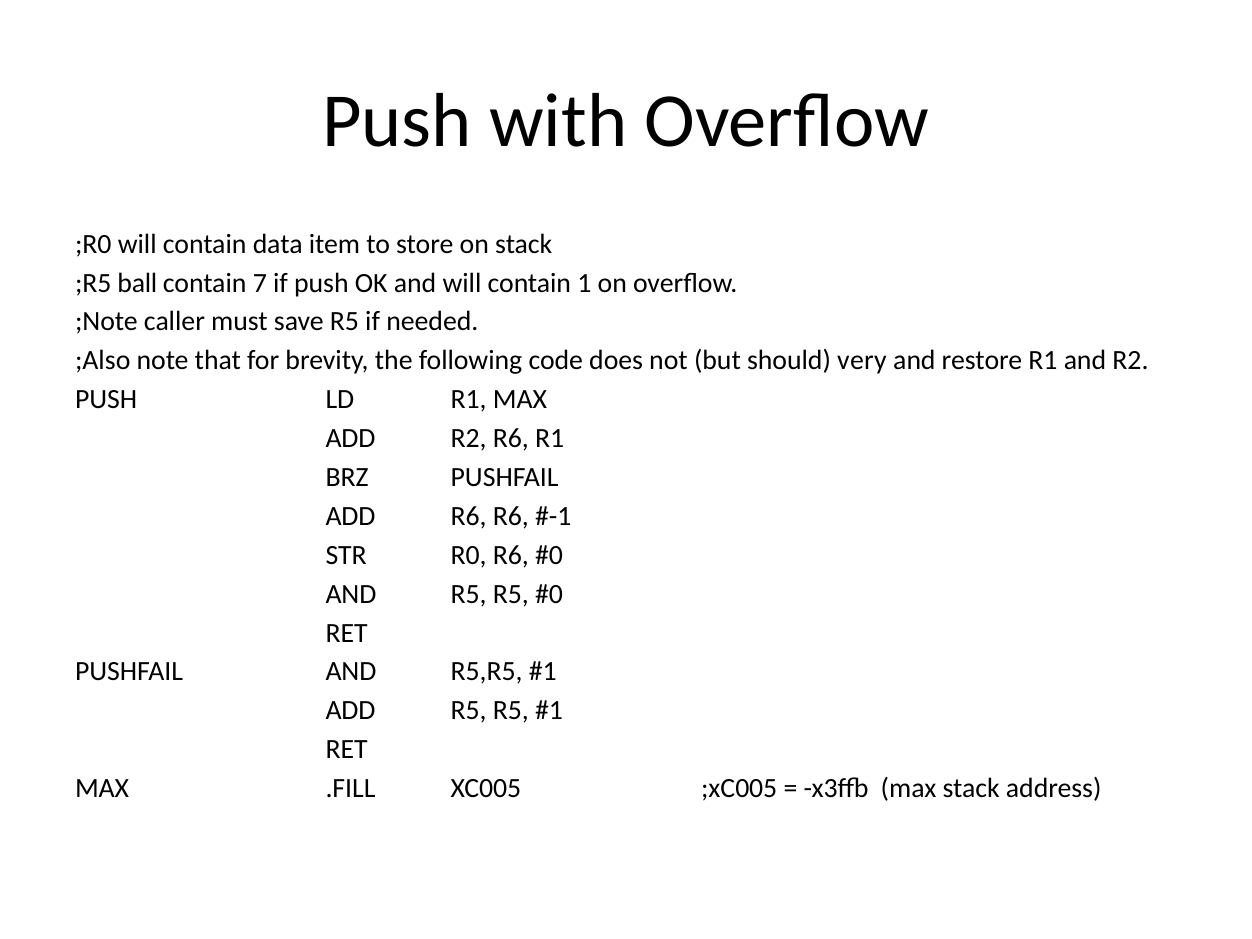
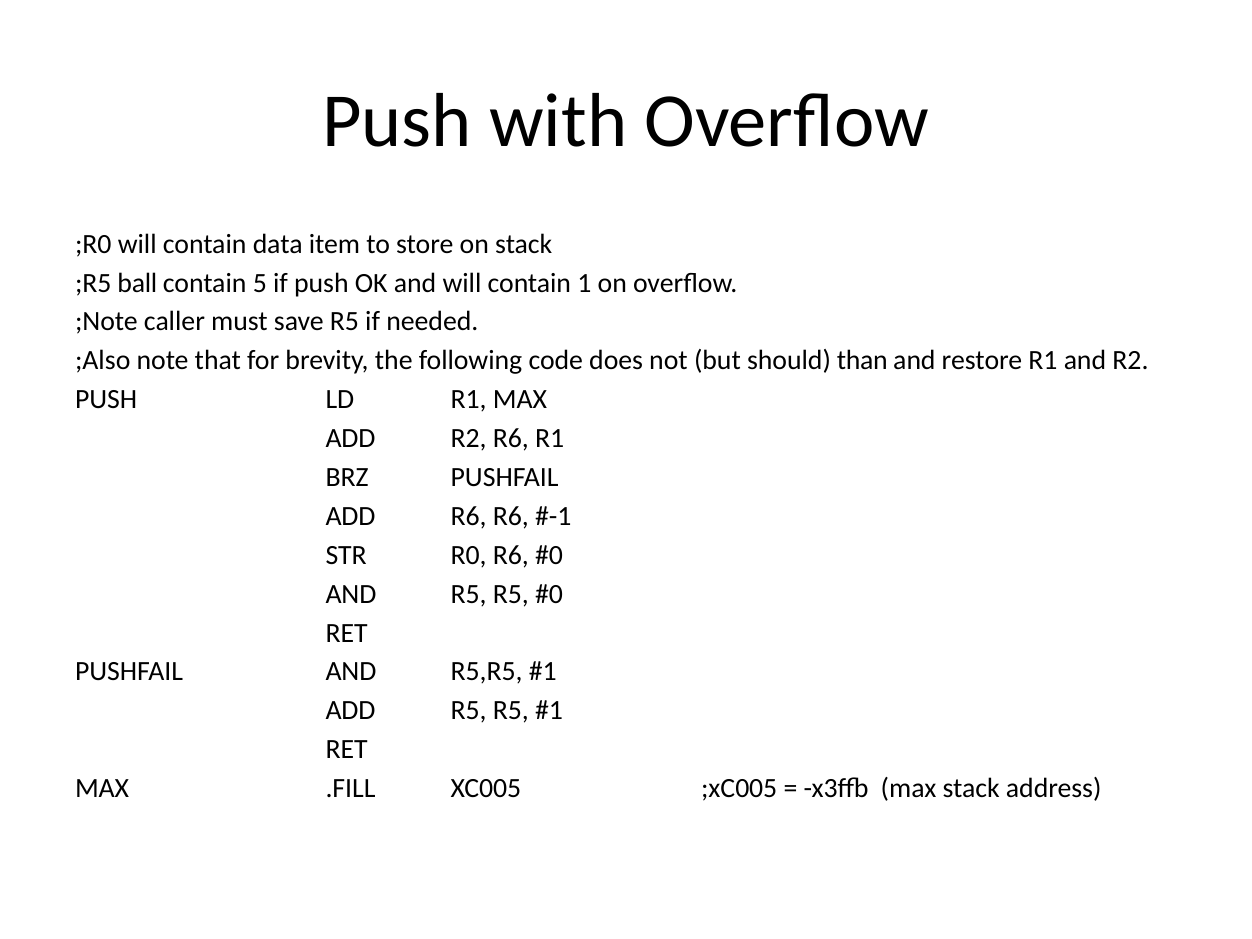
7: 7 -> 5 (260, 283)
very: very -> than (862, 361)
